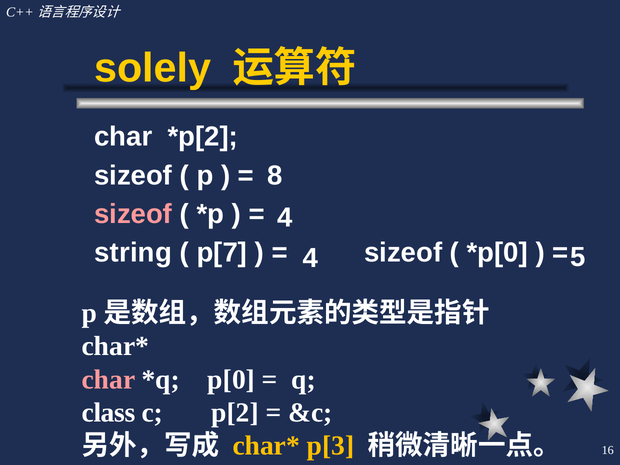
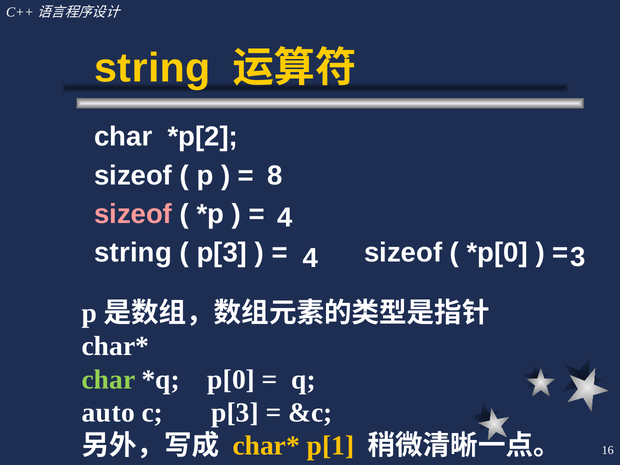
solely: solely -> string (152, 68)
p[7: p[7 -> p[3 (222, 253)
5: 5 -> 3 (578, 257)
char colour: pink -> light green (108, 379)
class: class -> auto (108, 413)
c p[2: p[2 -> p[3 (235, 413)
p[3: p[3 -> p[1 (330, 446)
